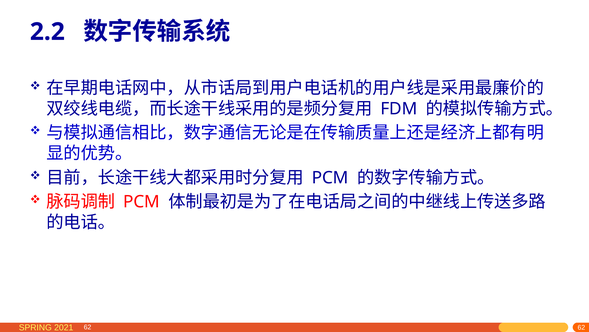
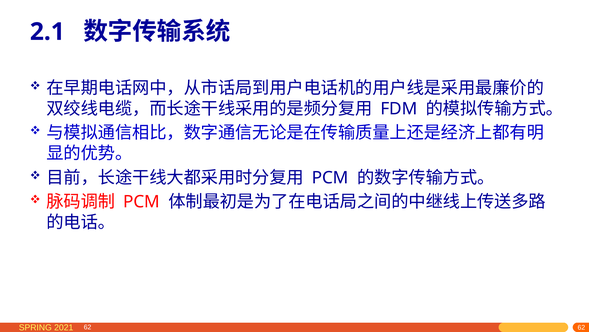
2.2: 2.2 -> 2.1 (47, 32)
